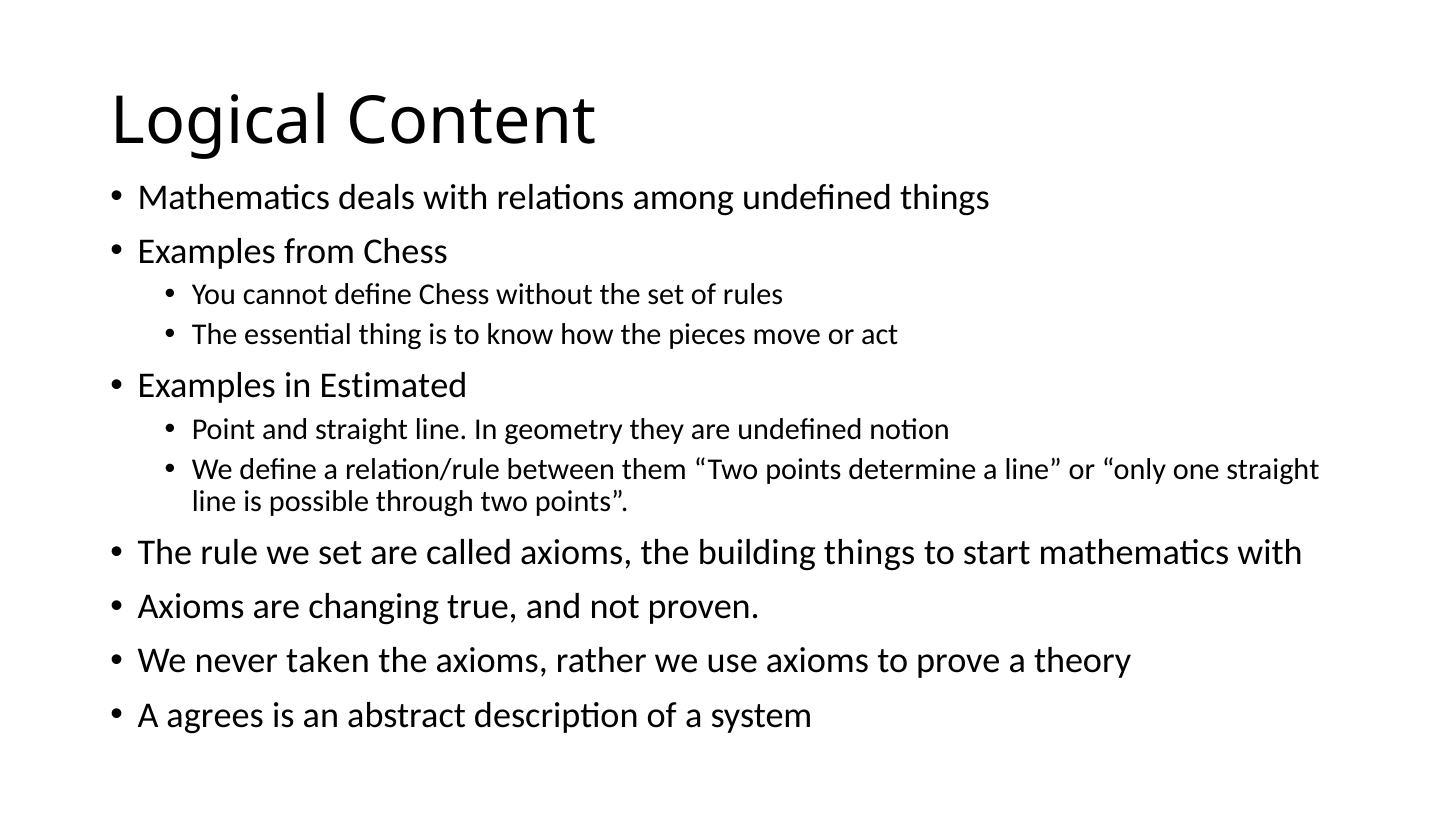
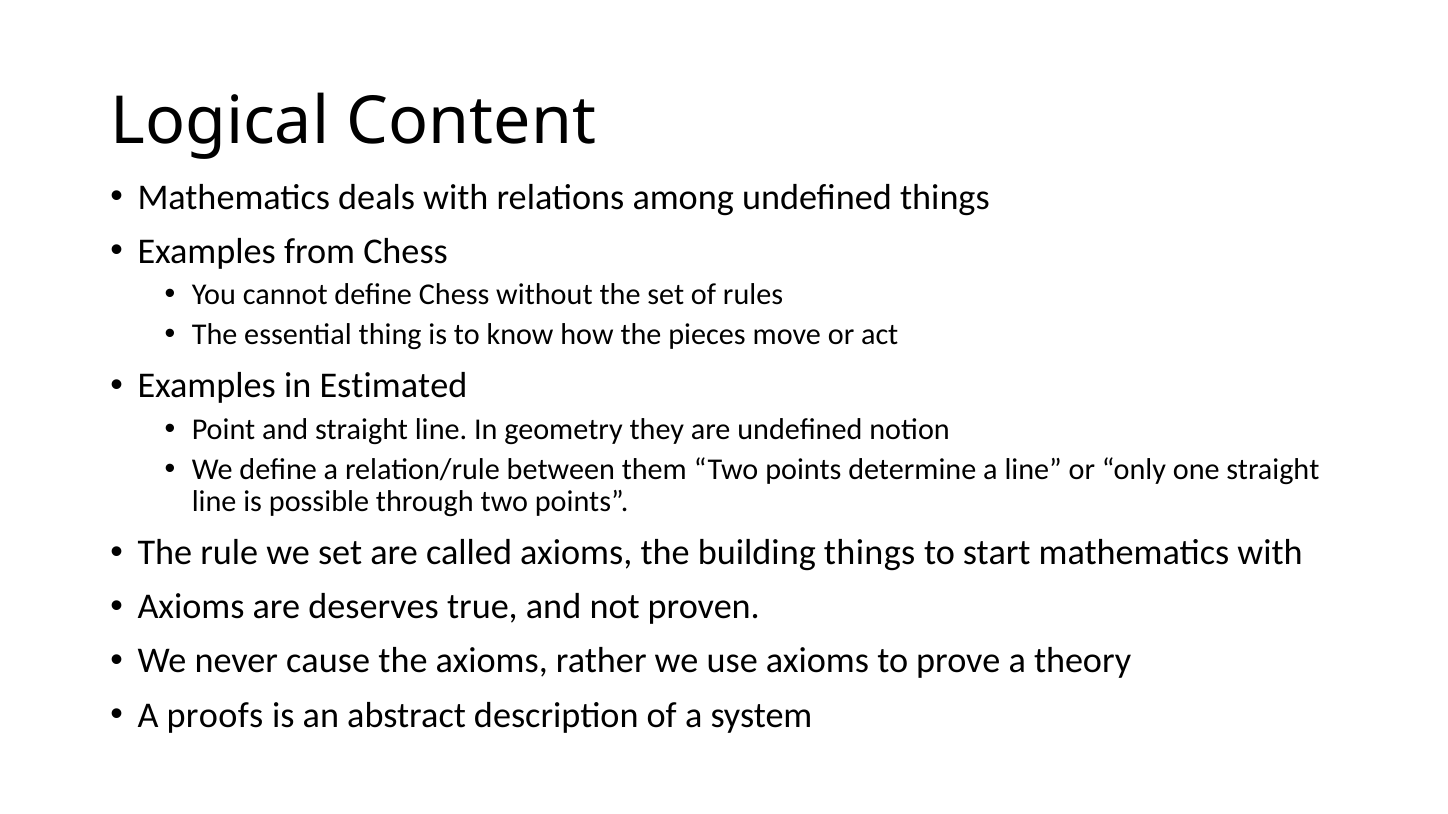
changing: changing -> deserves (374, 607)
taken: taken -> cause (328, 661)
agrees: agrees -> proofs (215, 716)
